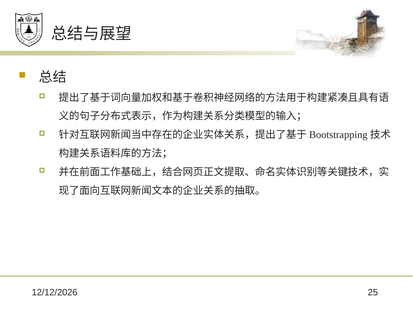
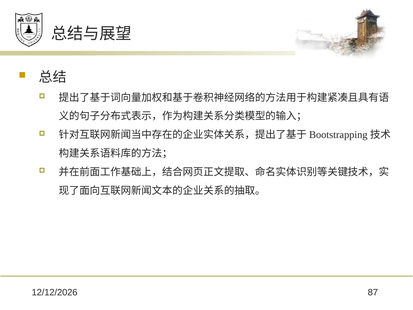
25: 25 -> 87 (373, 292)
